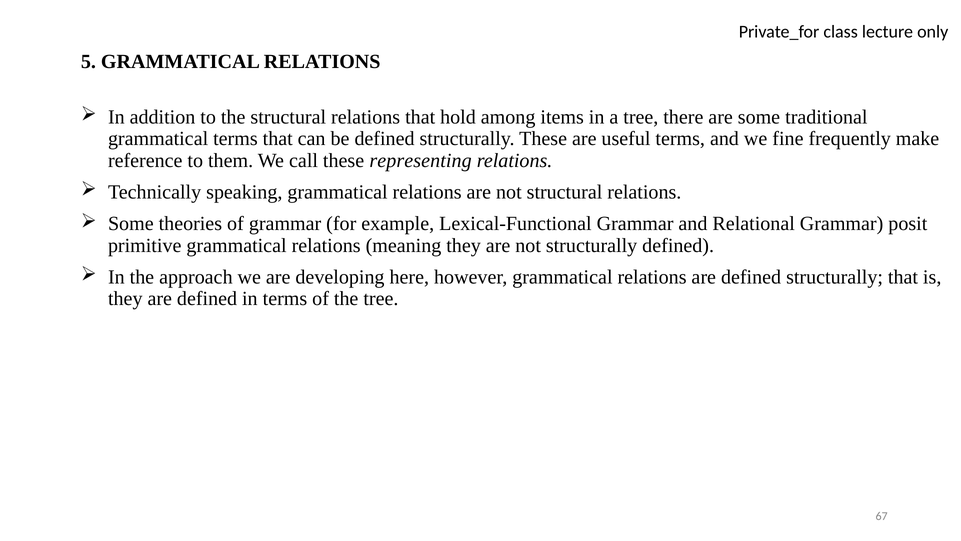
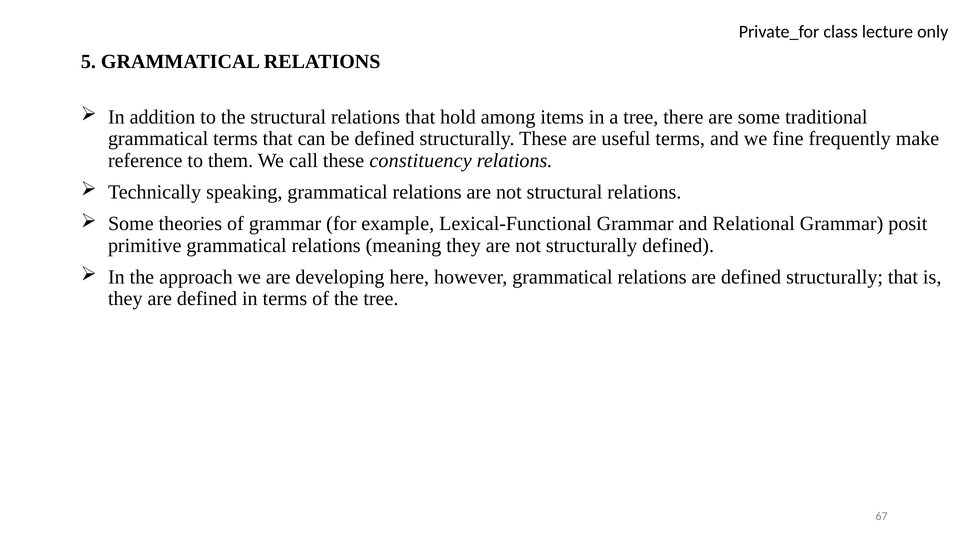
representing: representing -> constituency (421, 160)
